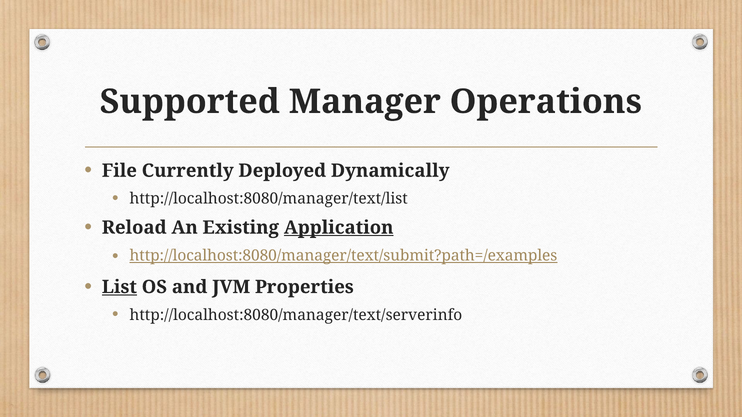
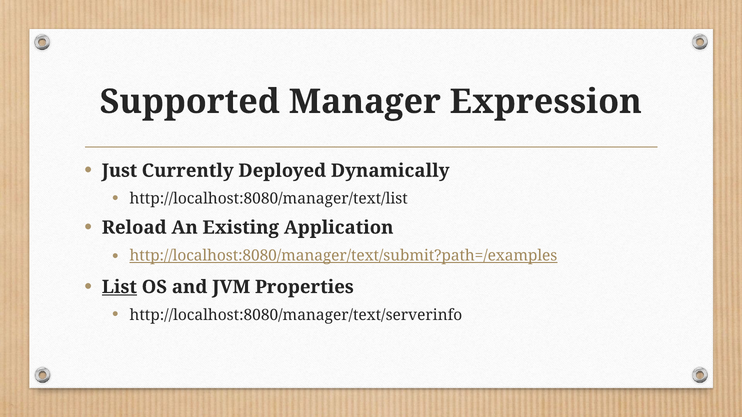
Operations: Operations -> Expression (546, 102)
File: File -> Just (119, 171)
Application underline: present -> none (339, 228)
